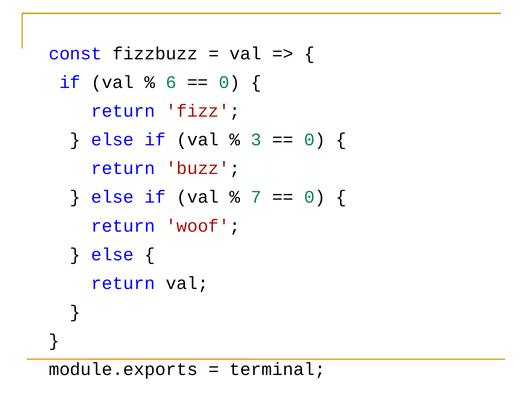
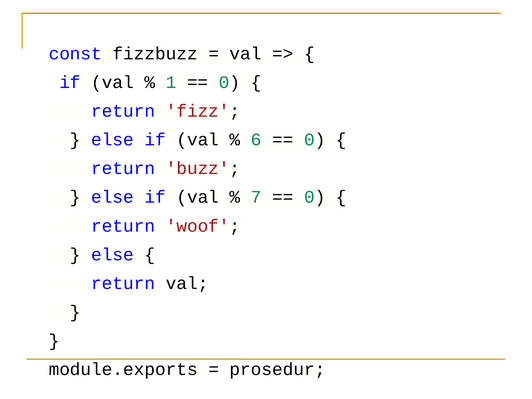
6: 6 -> 1 (171, 82)
3: 3 -> 6 (256, 140)
terminal: terminal -> prosedur (278, 369)
